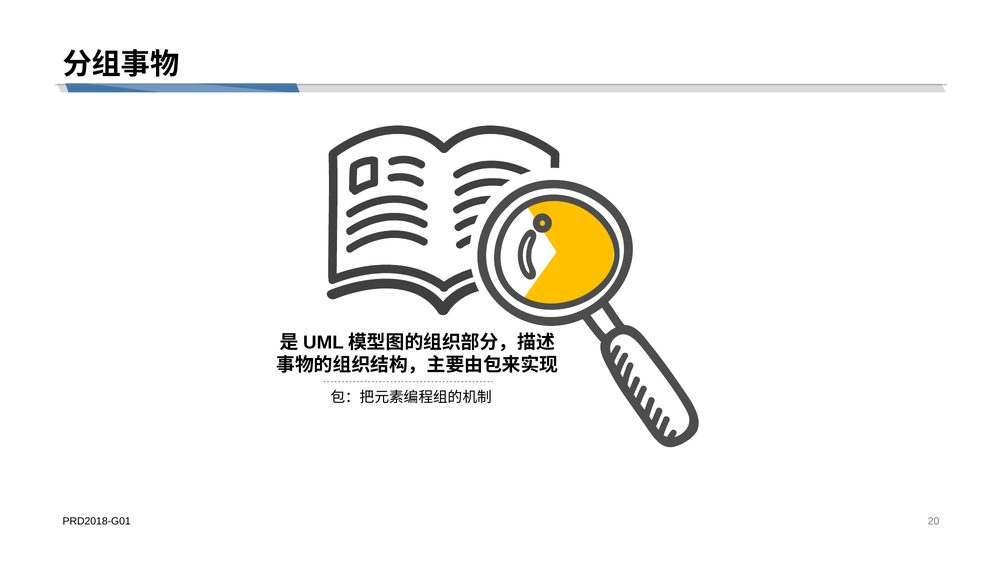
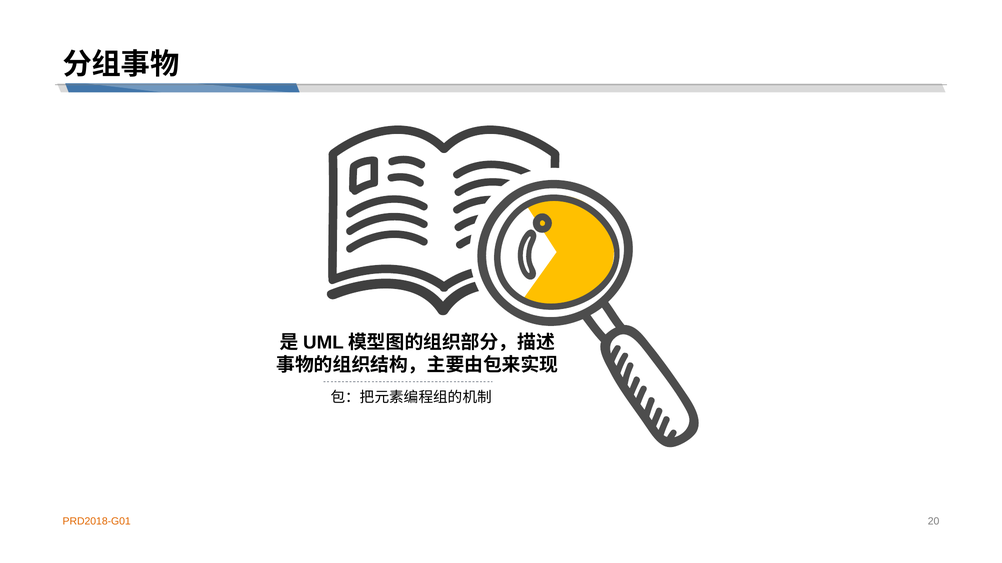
PRD2018-G01 colour: black -> orange (97, 522)
